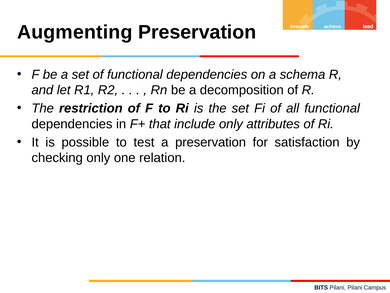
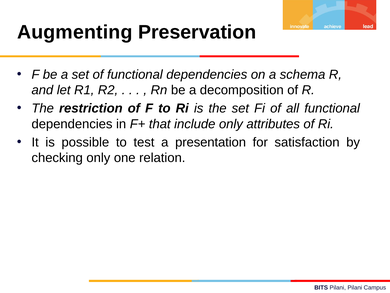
a preservation: preservation -> presentation (211, 142)
